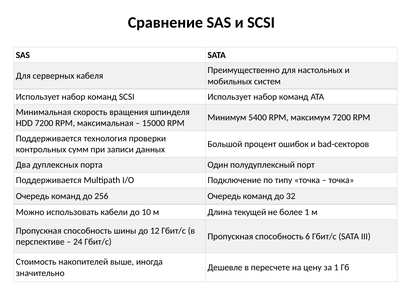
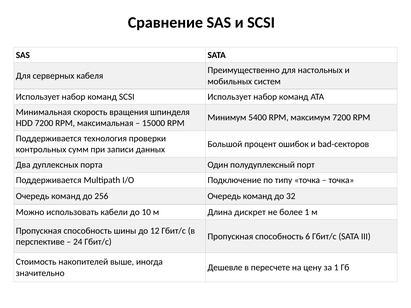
текущей: текущей -> дискрет (250, 212)
